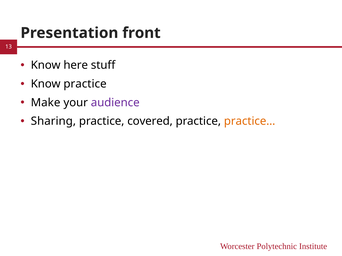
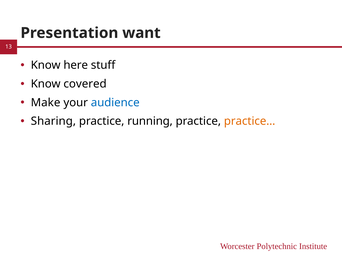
front: front -> want (141, 33)
Know practice: practice -> covered (85, 84)
audience colour: purple -> blue (115, 103)
covered: covered -> running (150, 121)
